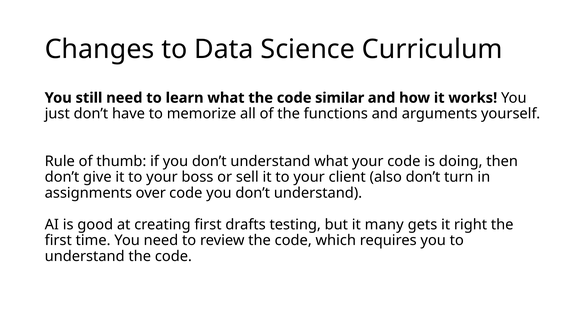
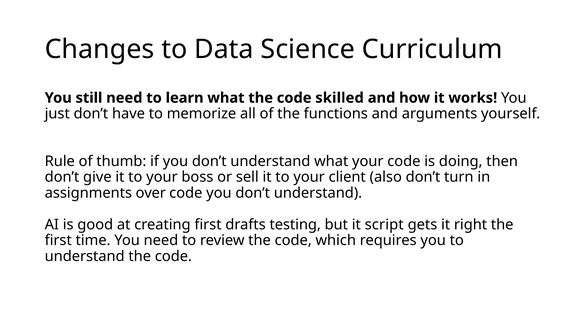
similar: similar -> skilled (340, 98)
many: many -> script (384, 224)
